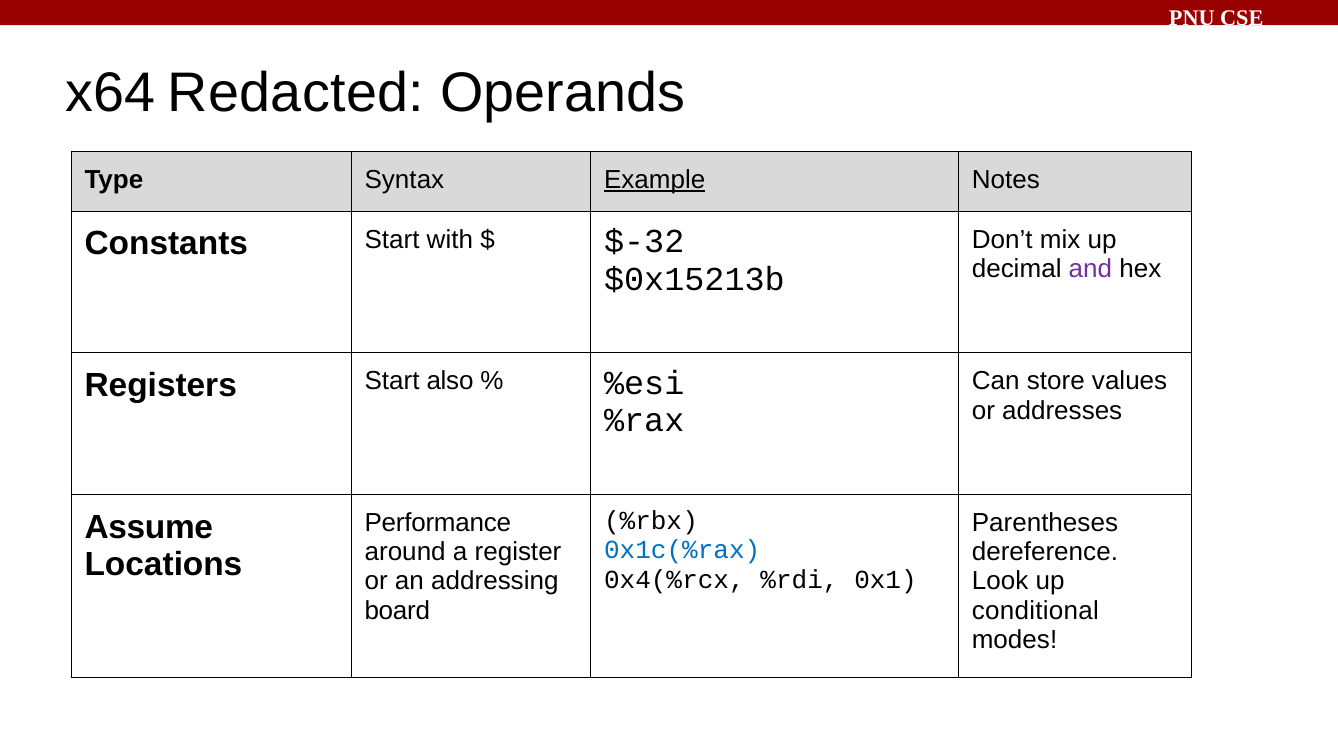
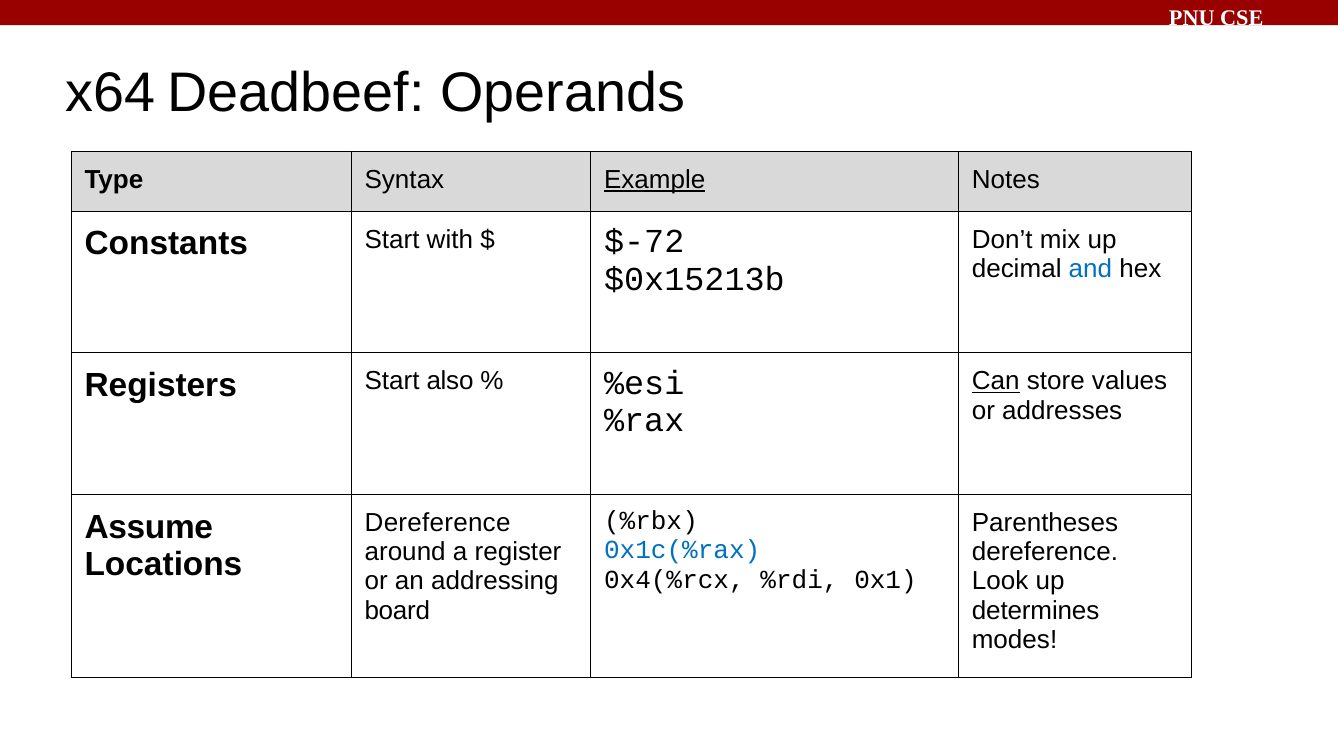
Redacted: Redacted -> Deadbeef (296, 94)
$-32: $-32 -> $-72 (644, 241)
and colour: purple -> blue (1090, 269)
Can underline: none -> present (996, 381)
Performance: Performance -> Dereference (438, 523)
conditional: conditional -> determines (1036, 610)
